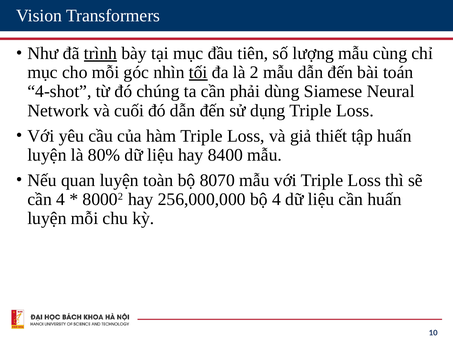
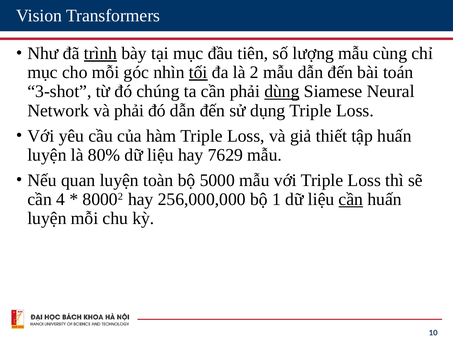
4-shot: 4-shot -> 3-shot (59, 91)
dùng underline: none -> present (282, 91)
và cuối: cuối -> phải (129, 110)
8400: 8400 -> 7629 (225, 155)
8070: 8070 -> 5000 (217, 180)
bộ 4: 4 -> 1 (276, 199)
cần underline: none -> present (351, 199)
